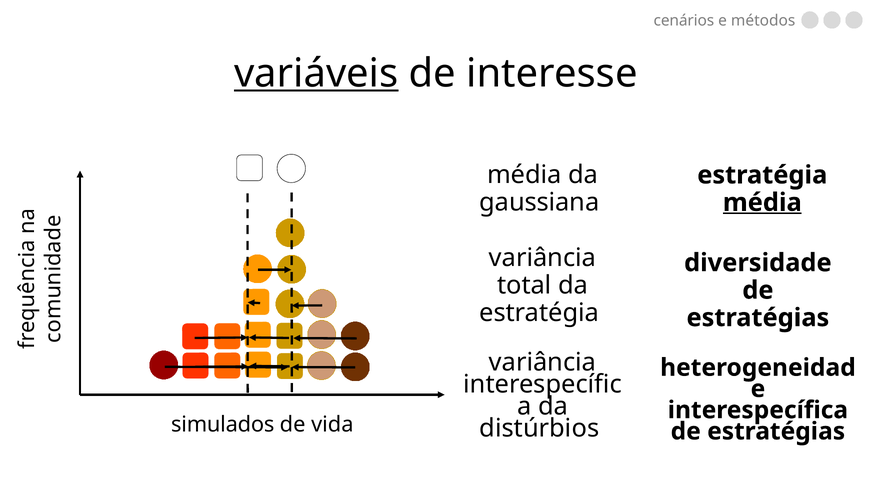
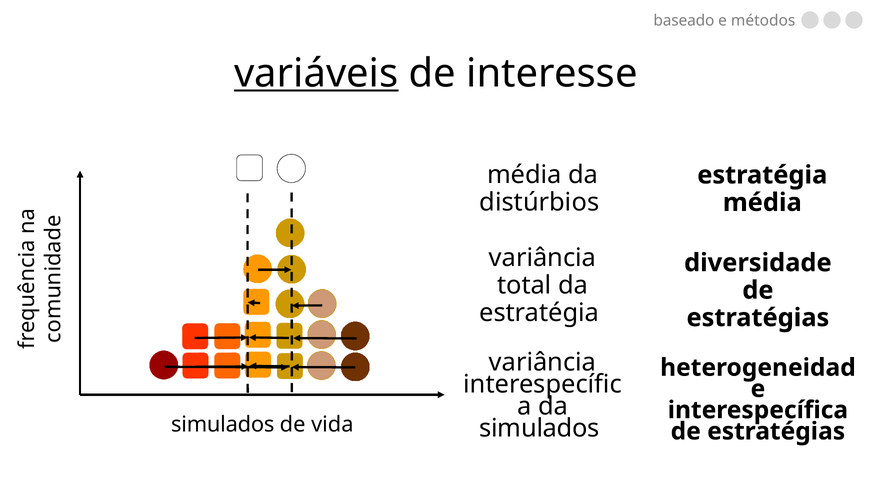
cenários: cenários -> baseado (684, 20)
gaussiana: gaussiana -> distúrbios (539, 203)
média underline: present -> none (762, 203)
distúrbios: distúrbios -> simulados (539, 428)
